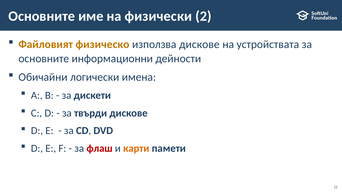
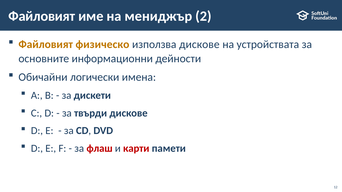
Основните: Основните -> Файловият (42, 16)
физически: физически -> мениджър (158, 16)
карти colour: orange -> red (136, 149)
